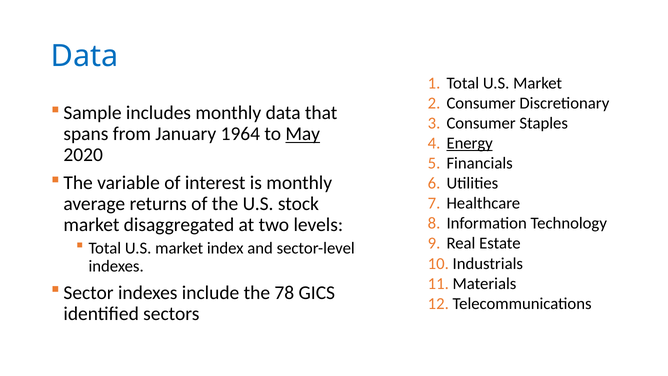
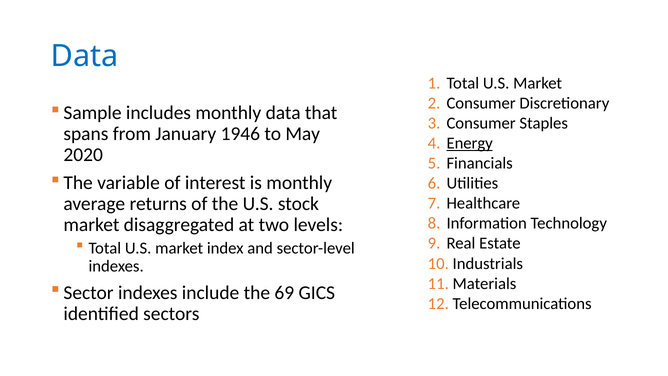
1964: 1964 -> 1946 (240, 134)
May underline: present -> none (303, 134)
78: 78 -> 69 (284, 292)
